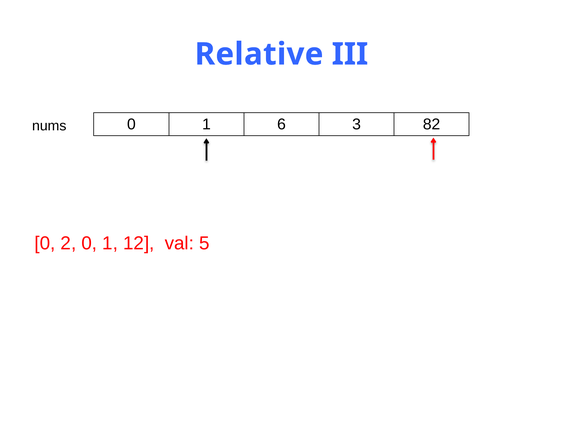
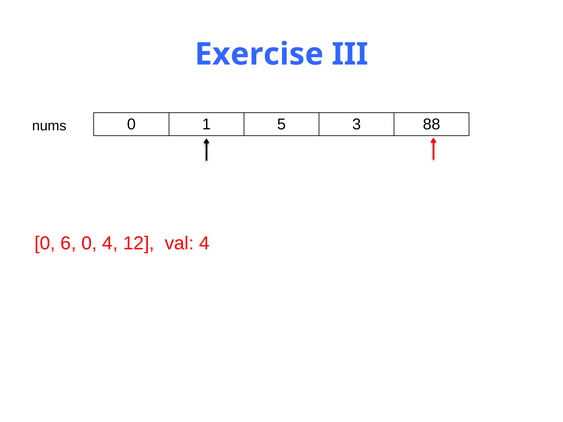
Relative: Relative -> Exercise (259, 54)
6: 6 -> 5 (282, 124)
82: 82 -> 88 (432, 124)
2: 2 -> 6 (68, 243)
1: 1 -> 4 (110, 243)
val 5: 5 -> 4 (205, 243)
